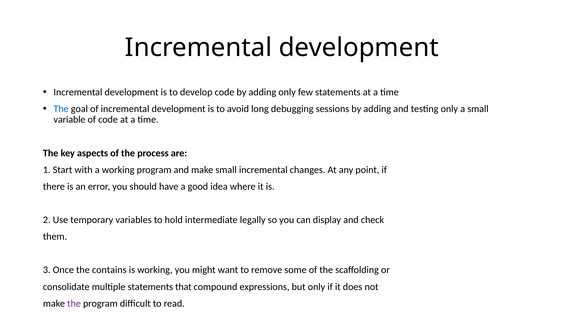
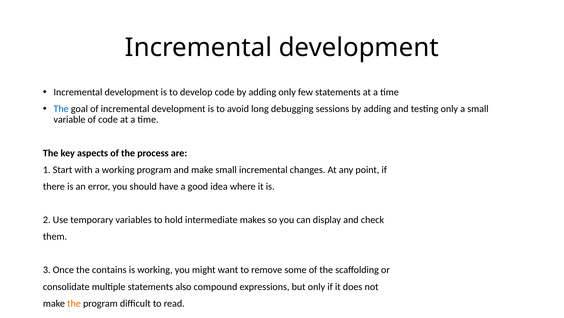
legally: legally -> makes (253, 219)
that: that -> also (183, 286)
the colour: purple -> orange (74, 303)
